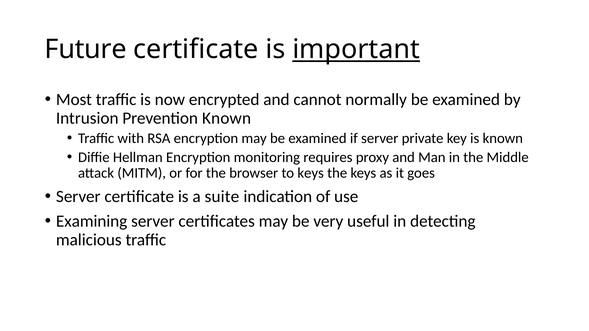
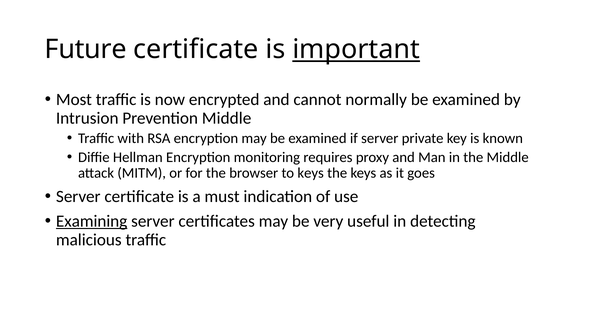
Prevention Known: Known -> Middle (227, 118)
suite: suite -> must (222, 197)
Examining underline: none -> present (92, 221)
